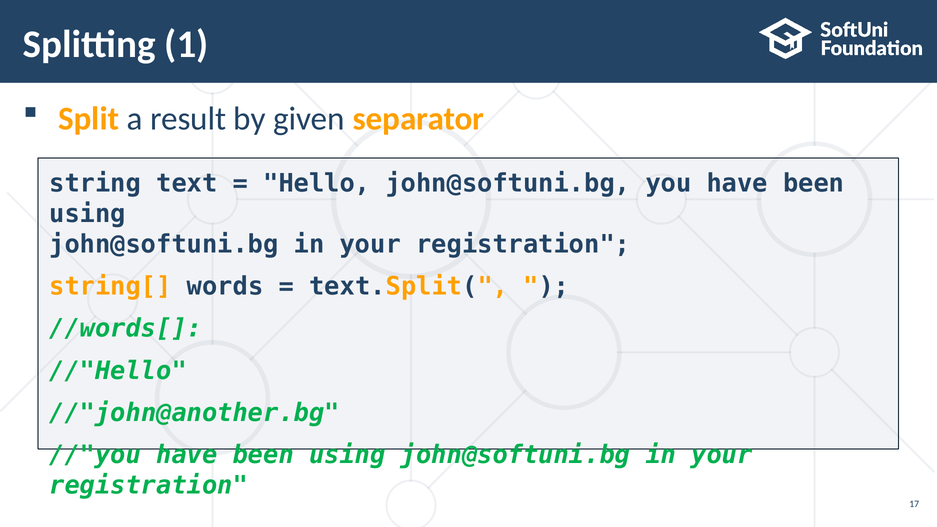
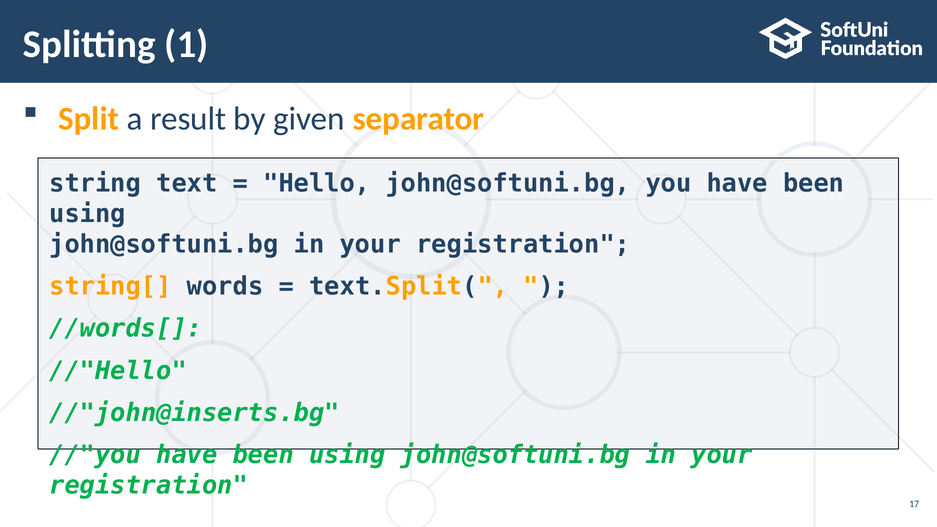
//"john@another.bg: //"john@another.bg -> //"john@inserts.bg (194, 413)
